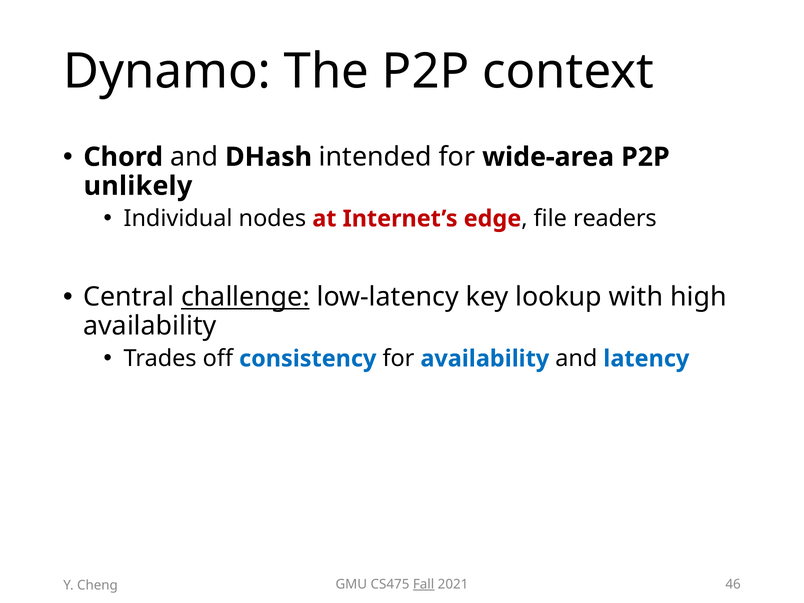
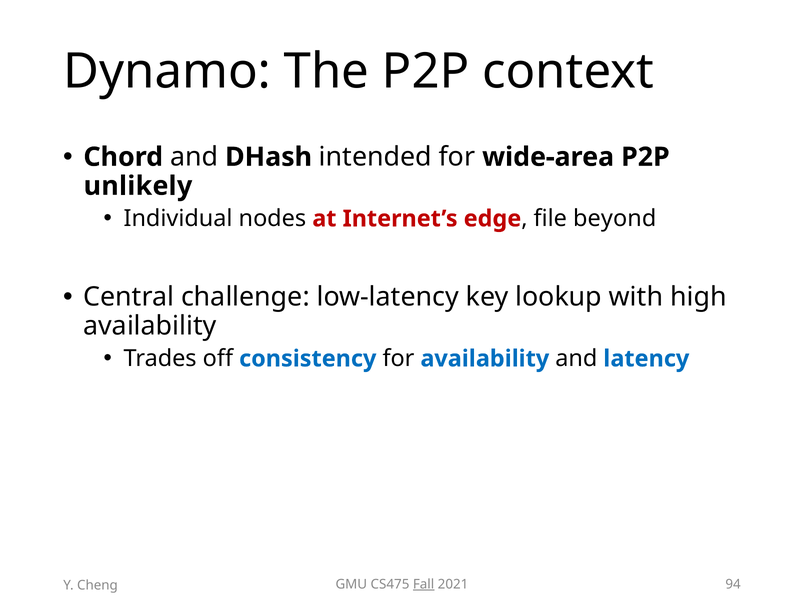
readers: readers -> beyond (615, 219)
challenge underline: present -> none (245, 297)
46: 46 -> 94 (733, 584)
